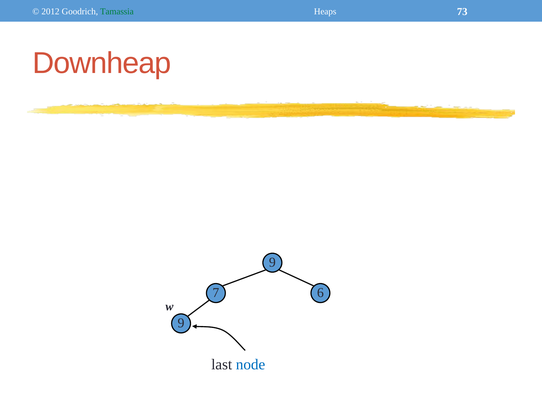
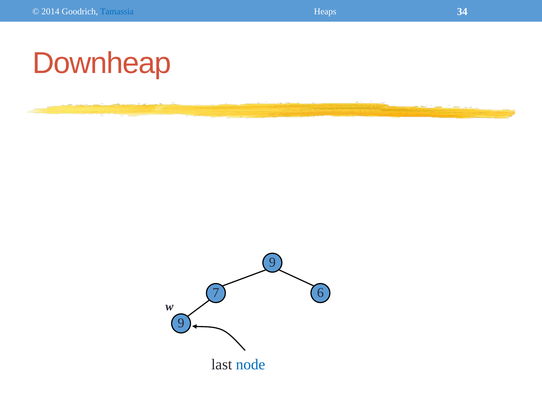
2012: 2012 -> 2014 (50, 11)
Tamassia colour: green -> blue (117, 11)
73: 73 -> 34 (462, 12)
